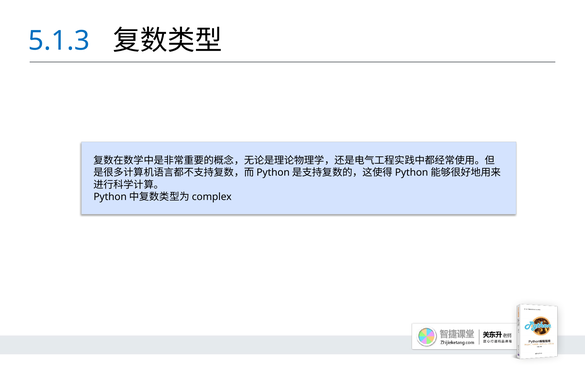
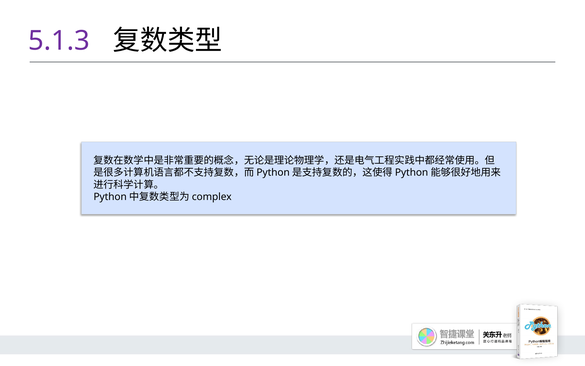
5.1.3 colour: blue -> purple (59, 41)
